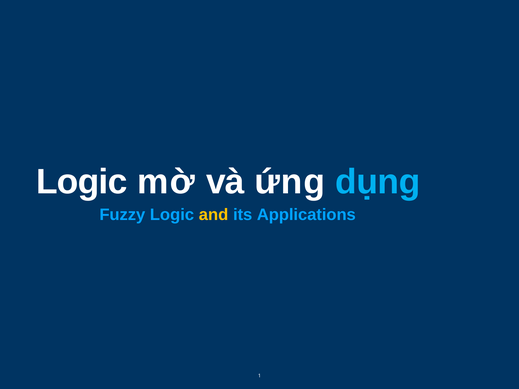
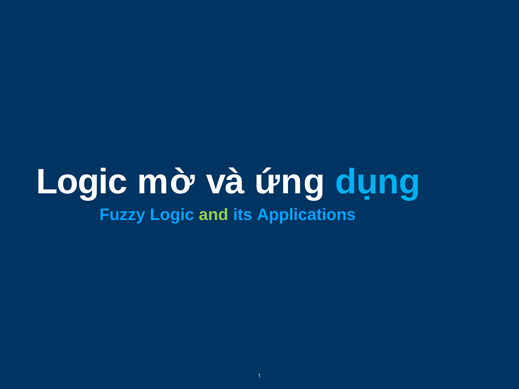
and colour: yellow -> light green (214, 215)
